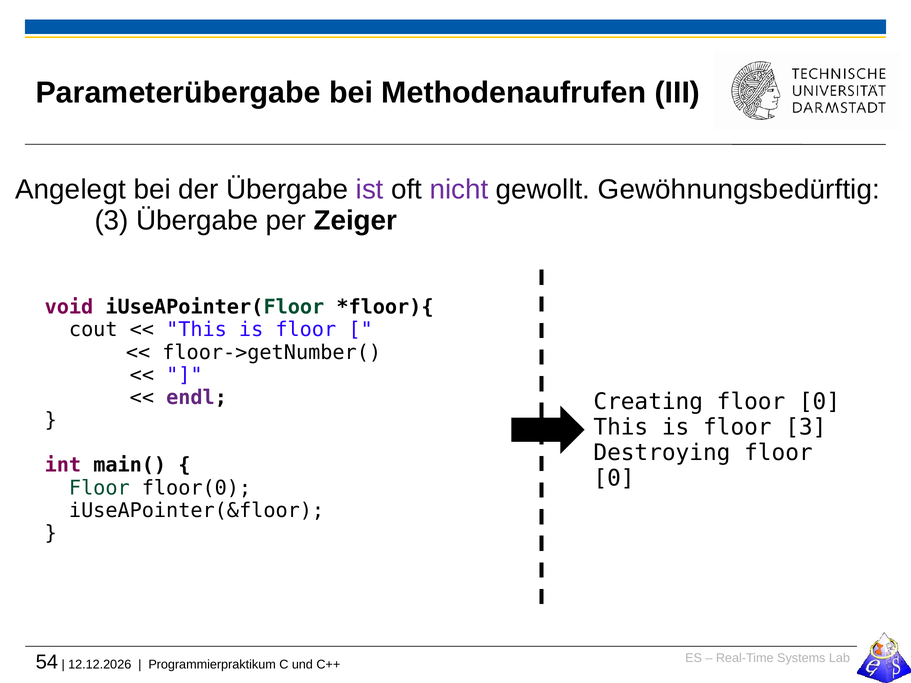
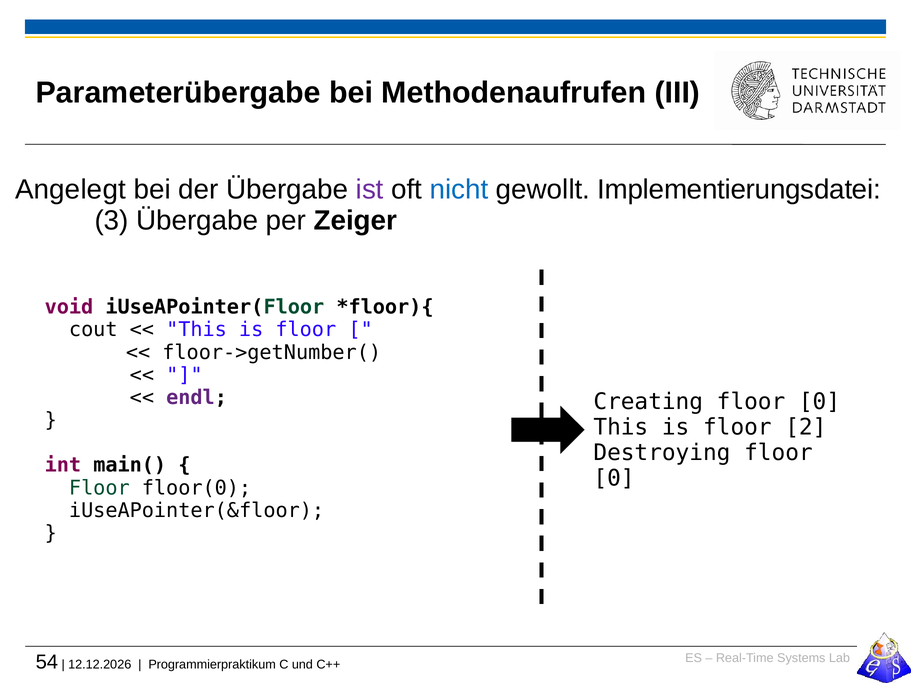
nicht colour: purple -> blue (459, 190)
Gewöhnungsbedürftig: Gewöhnungsbedürftig -> Implementierungsdatei (739, 190)
floor 3: 3 -> 2 (806, 427)
